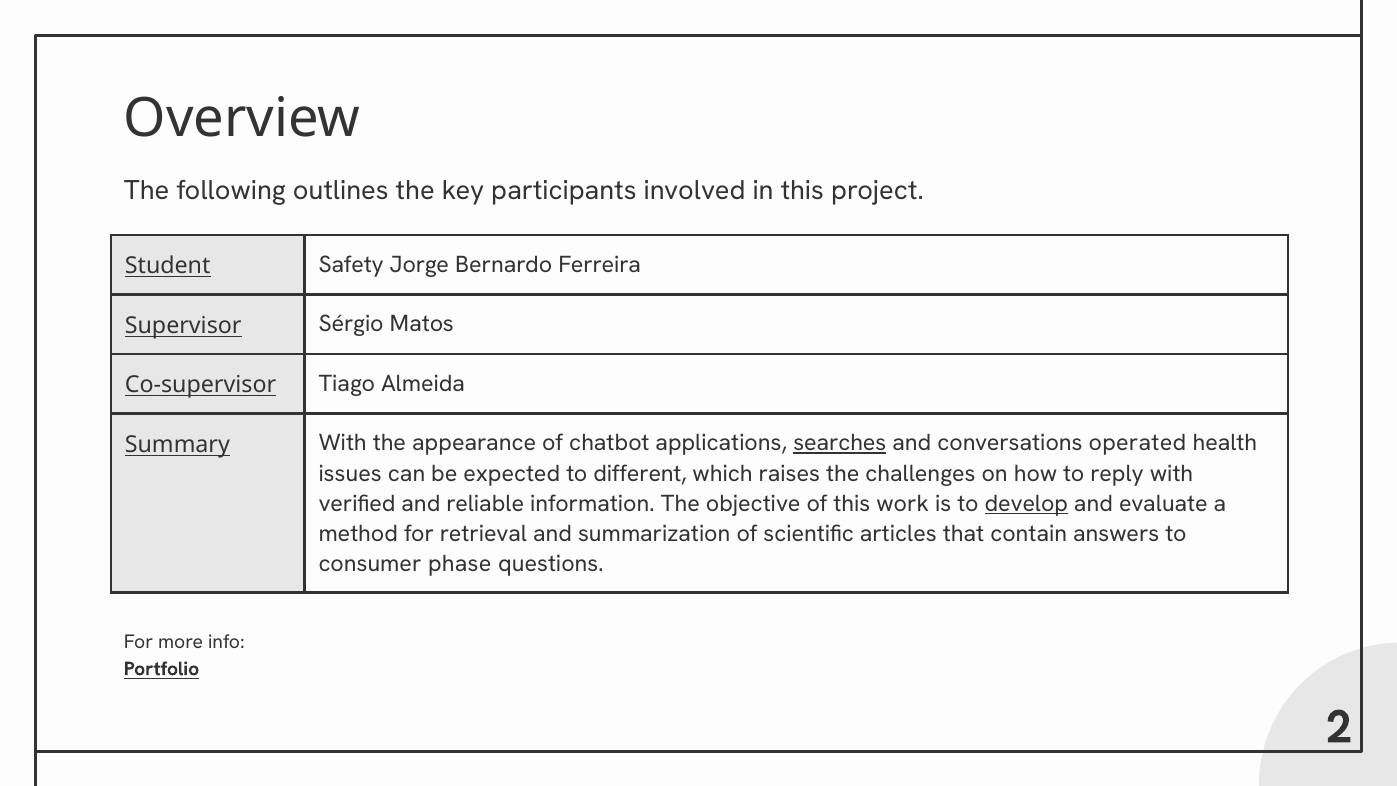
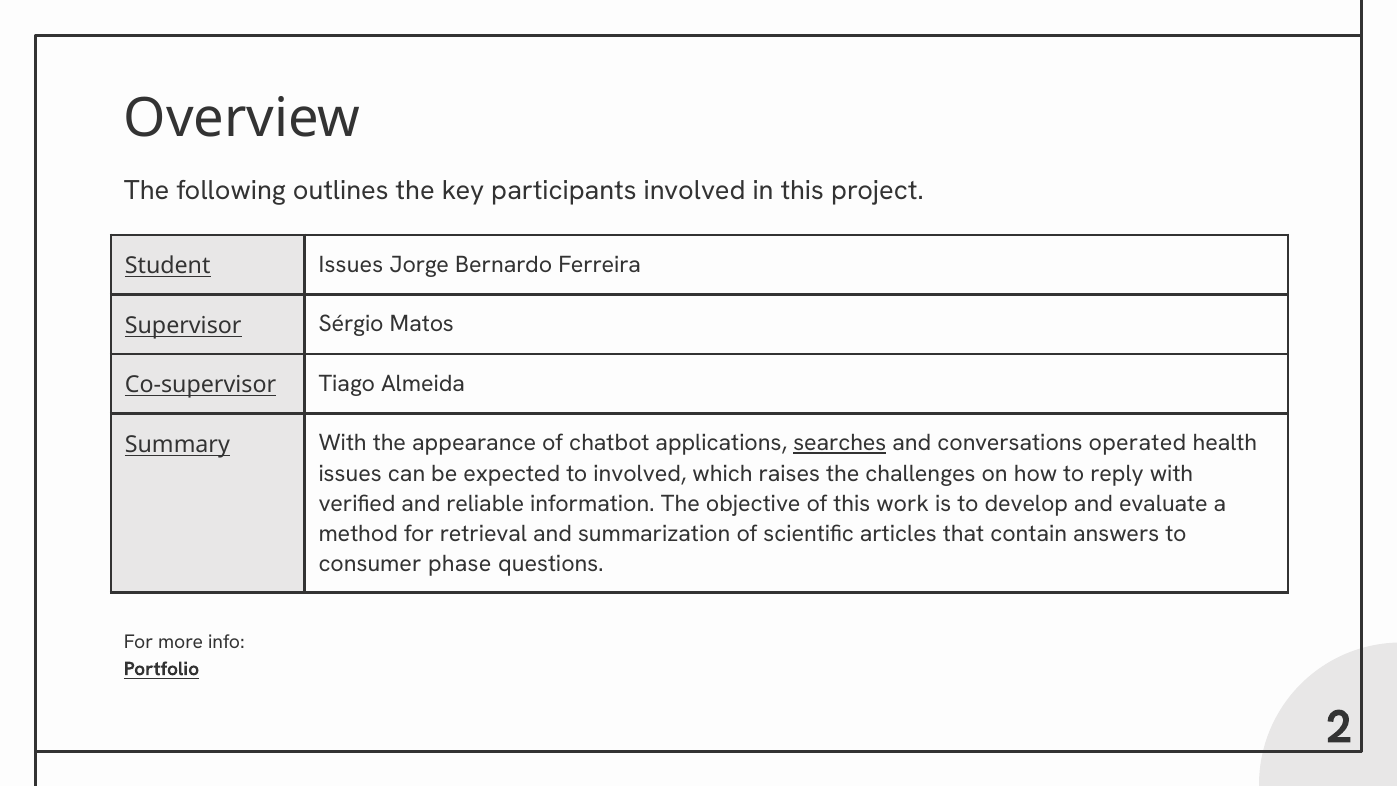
Student Safety: Safety -> Issues (351, 264)
to different: different -> involved (640, 473)
develop underline: present -> none (1026, 503)
